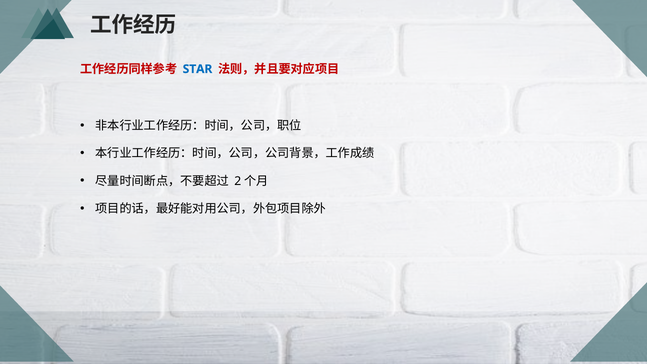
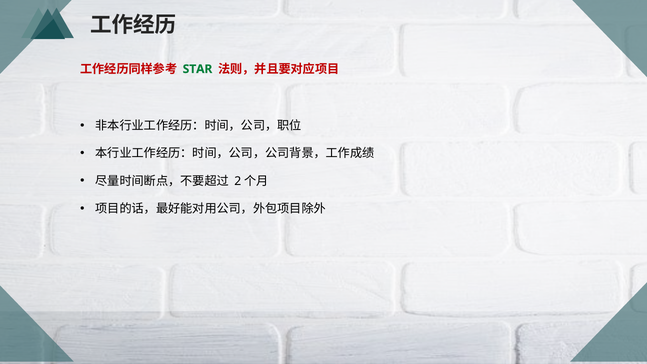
STAR colour: blue -> green (198, 69)
